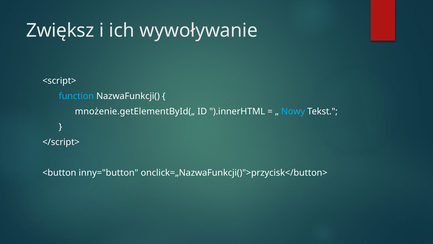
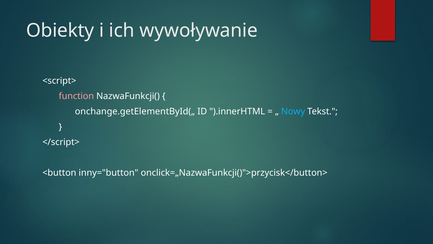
Zwiększ: Zwiększ -> Obiekty (60, 30)
function colour: light blue -> pink (76, 96)
mnożenie.getElementById(„: mnożenie.getElementById(„ -> onchange.getElementById(„ (135, 111)
